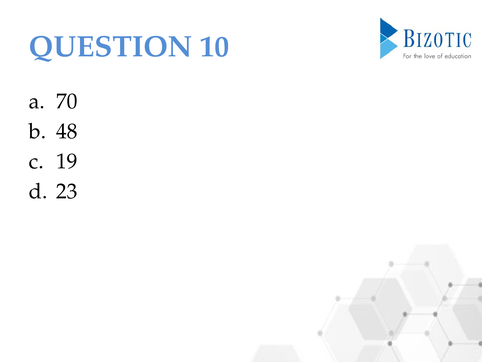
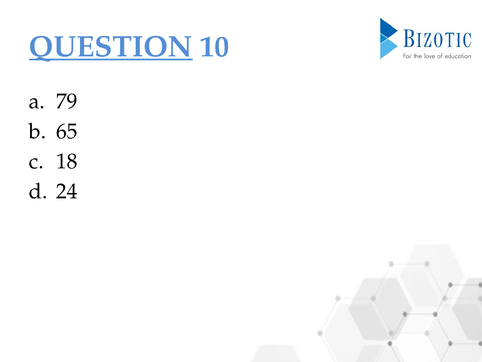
QUESTION underline: none -> present (111, 47)
70: 70 -> 79 (67, 101)
48: 48 -> 65 (67, 131)
19: 19 -> 18 (67, 161)
23: 23 -> 24 (67, 191)
